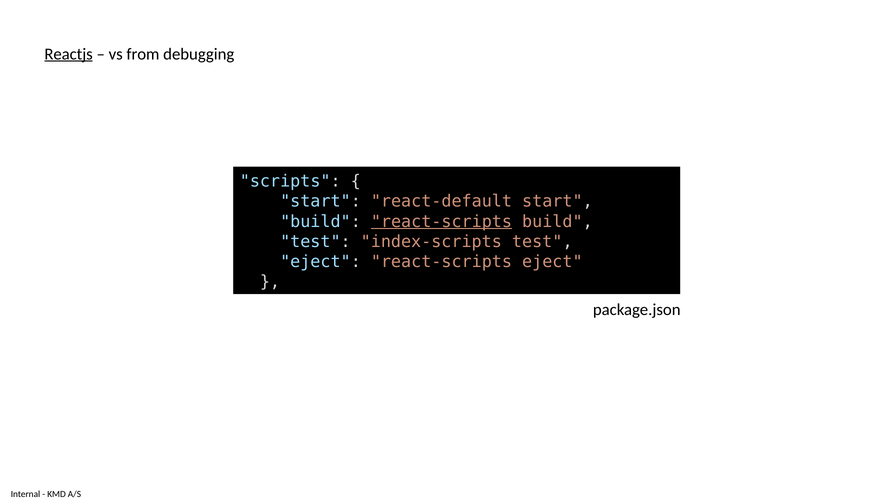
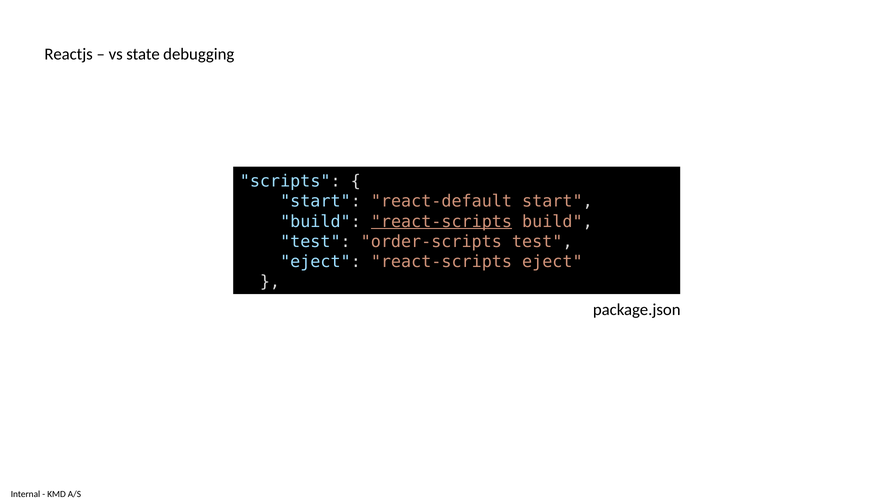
Reactjs underline: present -> none (69, 54)
from: from -> state (143, 54)
index-scripts: index-scripts -> order-scripts (431, 242)
